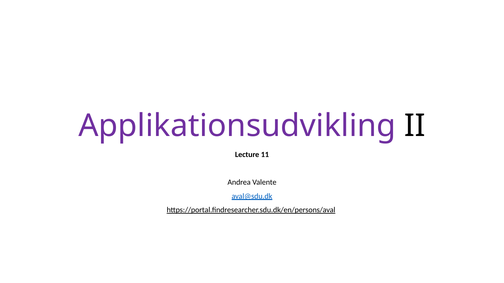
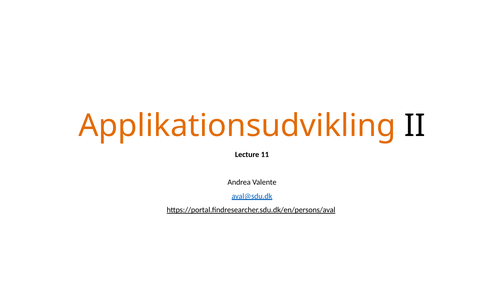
Applikationsudvikling colour: purple -> orange (237, 126)
